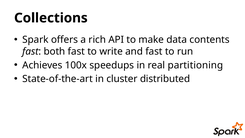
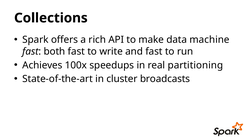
contents: contents -> machine (210, 40)
distributed: distributed -> broadcasts (165, 79)
